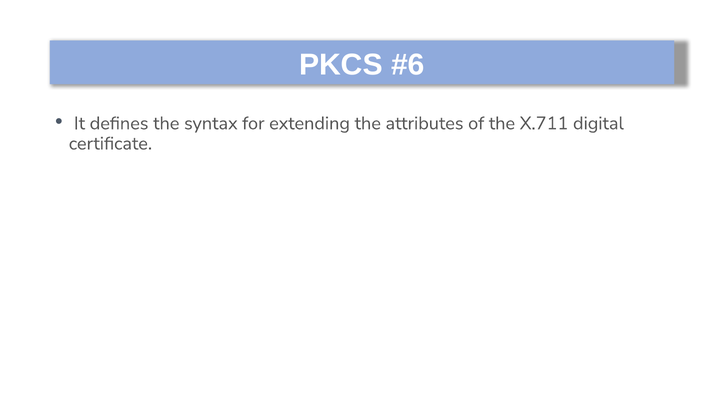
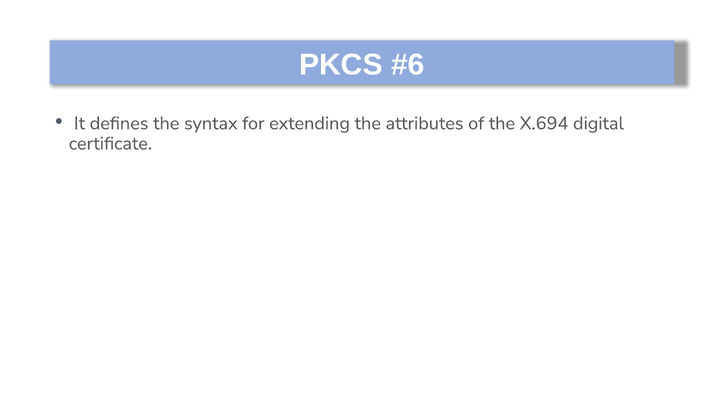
X.711: X.711 -> X.694 (544, 123)
